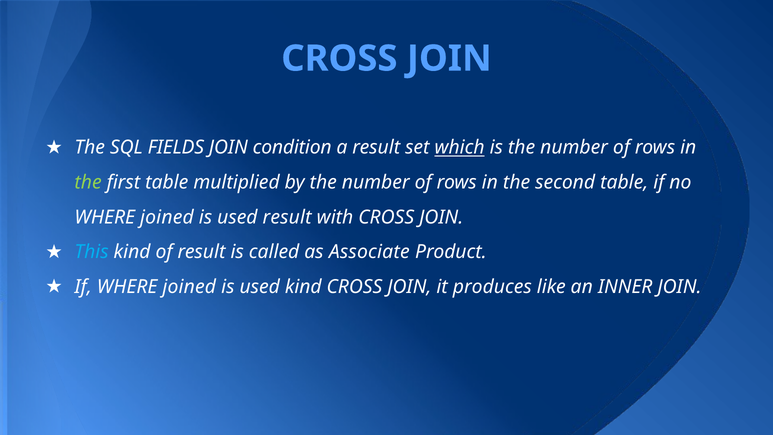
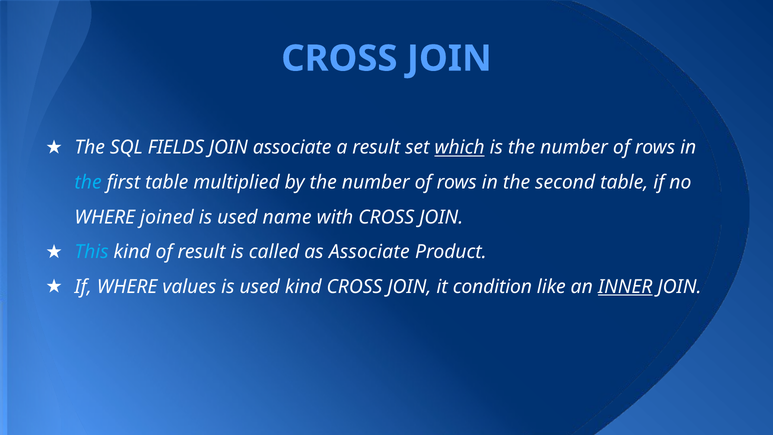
JOIN condition: condition -> associate (292, 148)
the colour: light green -> light blue (88, 182)
used result: result -> name (287, 217)
If WHERE joined: joined -> values (189, 287)
produces: produces -> condition (492, 287)
INNER underline: none -> present (625, 287)
